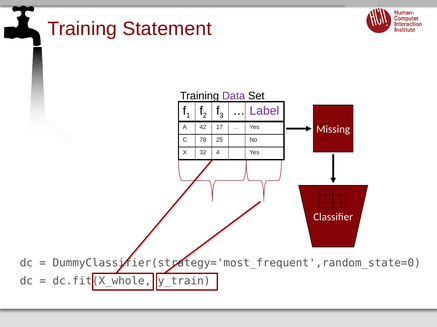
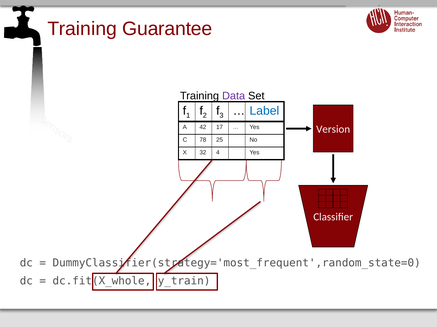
Statement: Statement -> Guarantee (167, 29)
Label colour: purple -> blue (264, 111)
Missing: Missing -> Version (333, 130)
